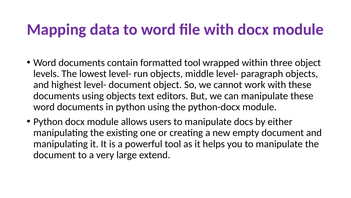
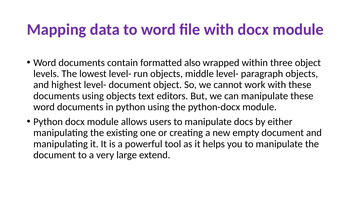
formatted tool: tool -> also (192, 62)
